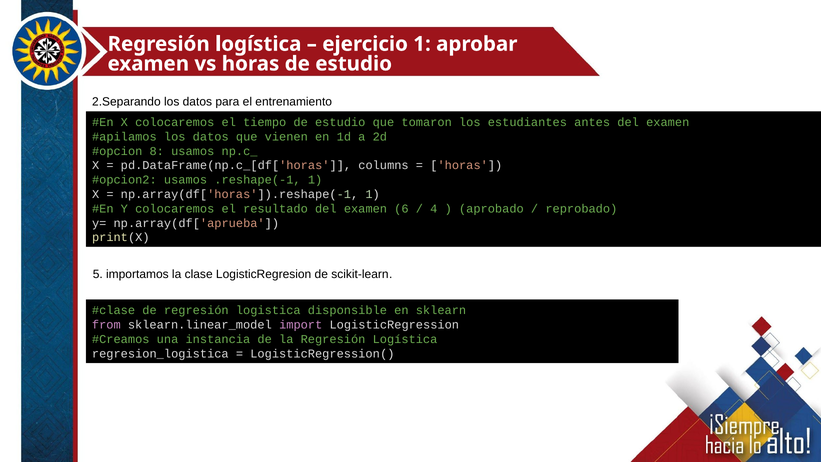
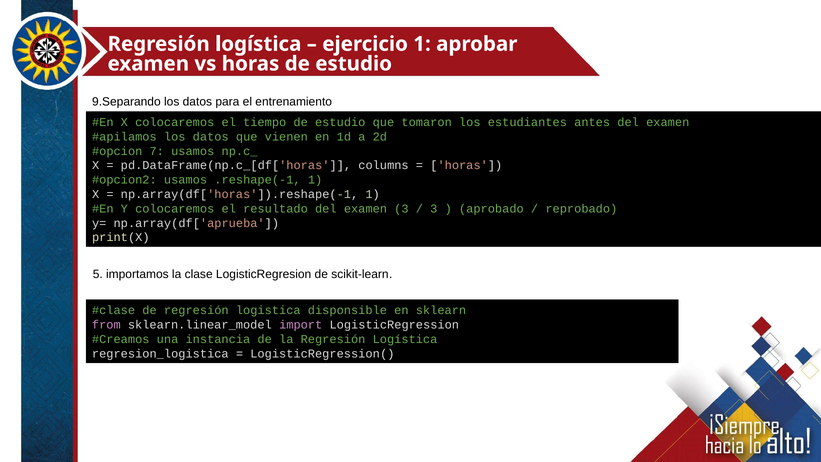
2.Separando: 2.Separando -> 9.Separando (126, 102)
8: 8 -> 7 (157, 151)
examen 6: 6 -> 3 (401, 209)
4: 4 -> 3 (434, 209)
